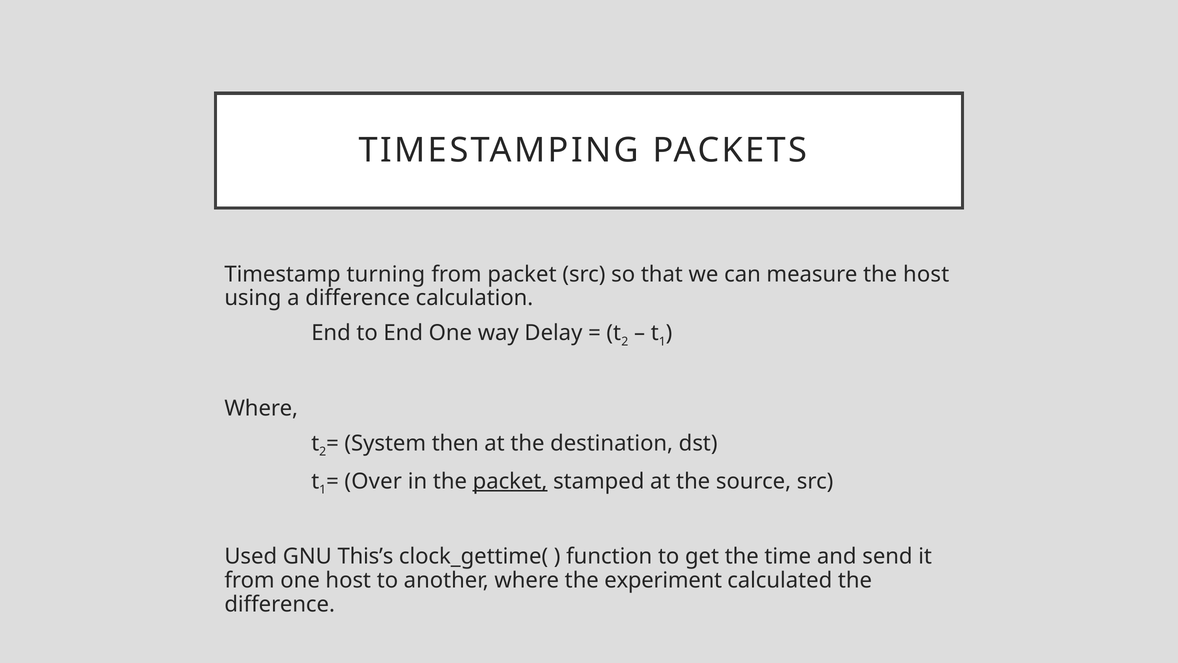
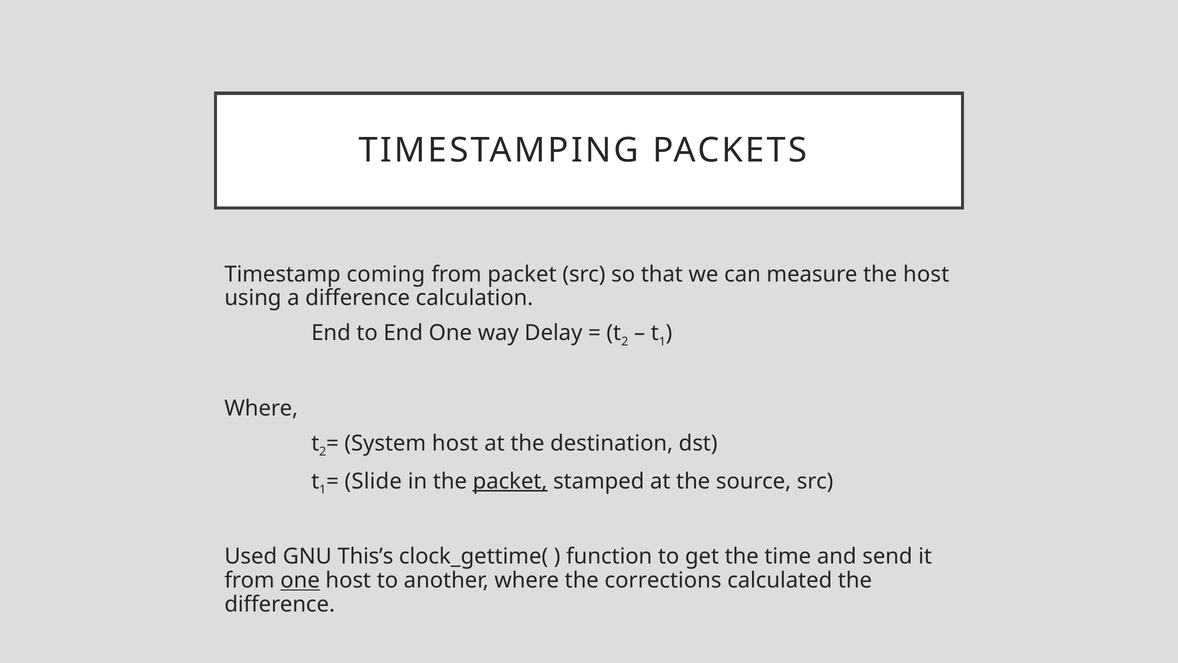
turning: turning -> coming (386, 274)
System then: then -> host (455, 443)
Over: Over -> Slide (373, 481)
one underline: none -> present (300, 580)
experiment: experiment -> corrections (663, 580)
